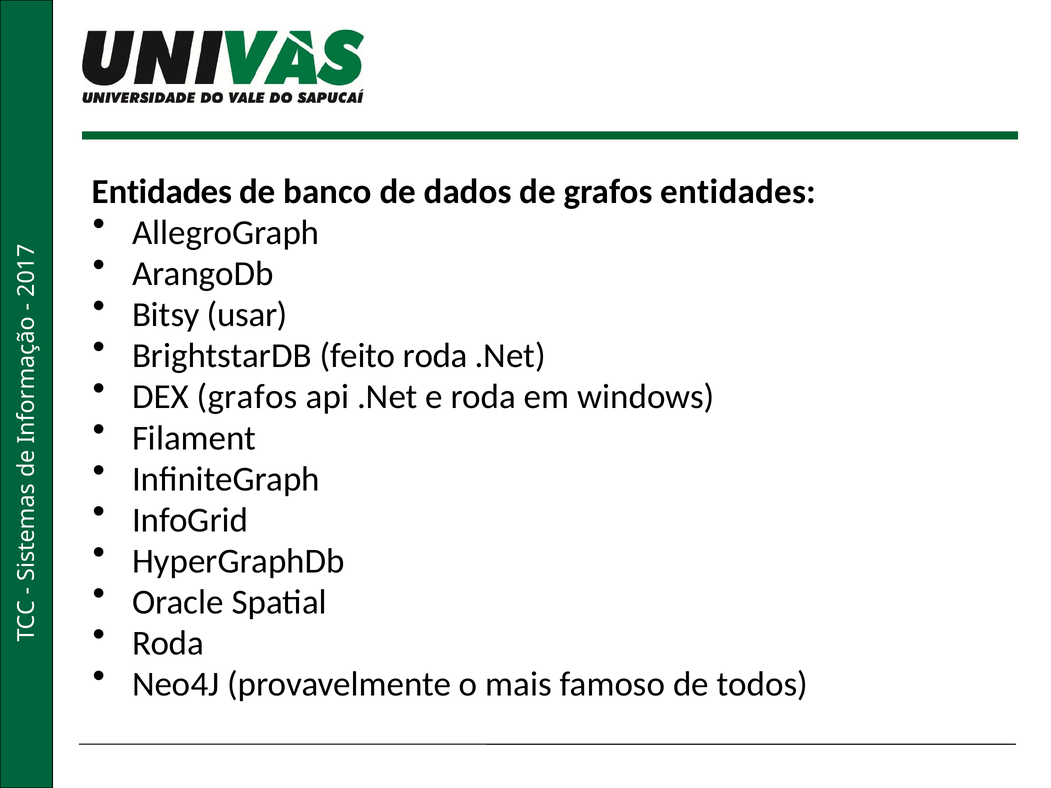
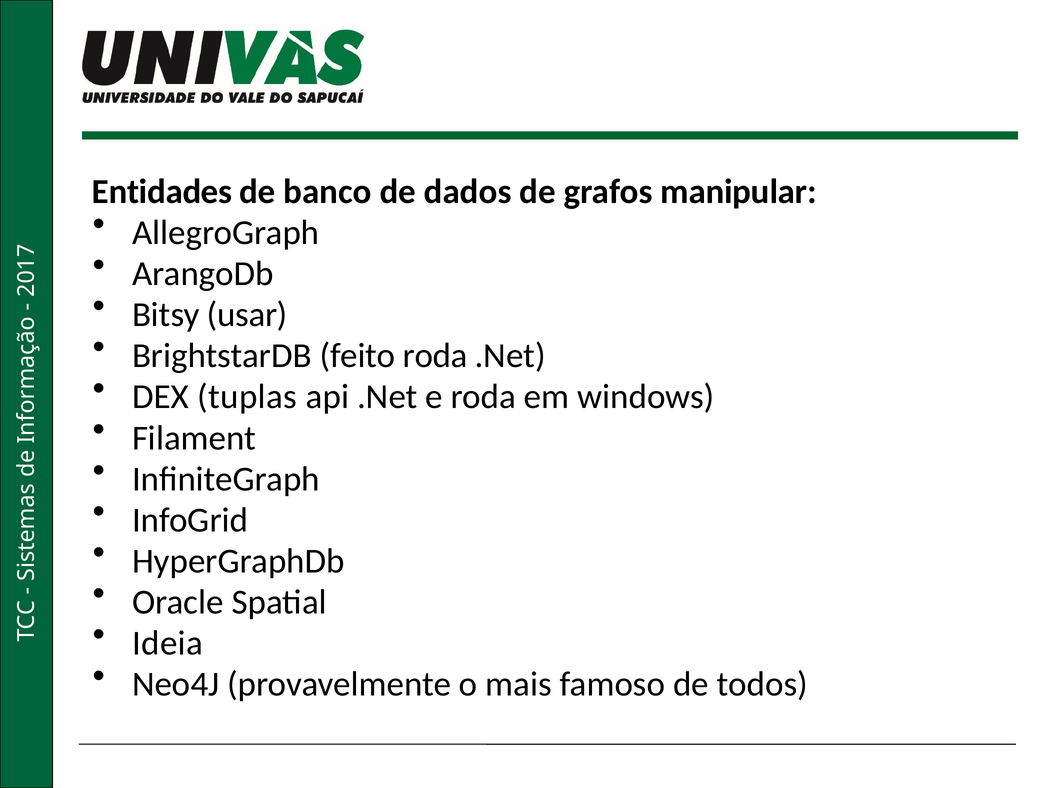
grafos entidades: entidades -> manipular (739, 192)
DEX grafos: grafos -> tuplas (247, 397)
Roda: Roda -> Ideia (168, 644)
